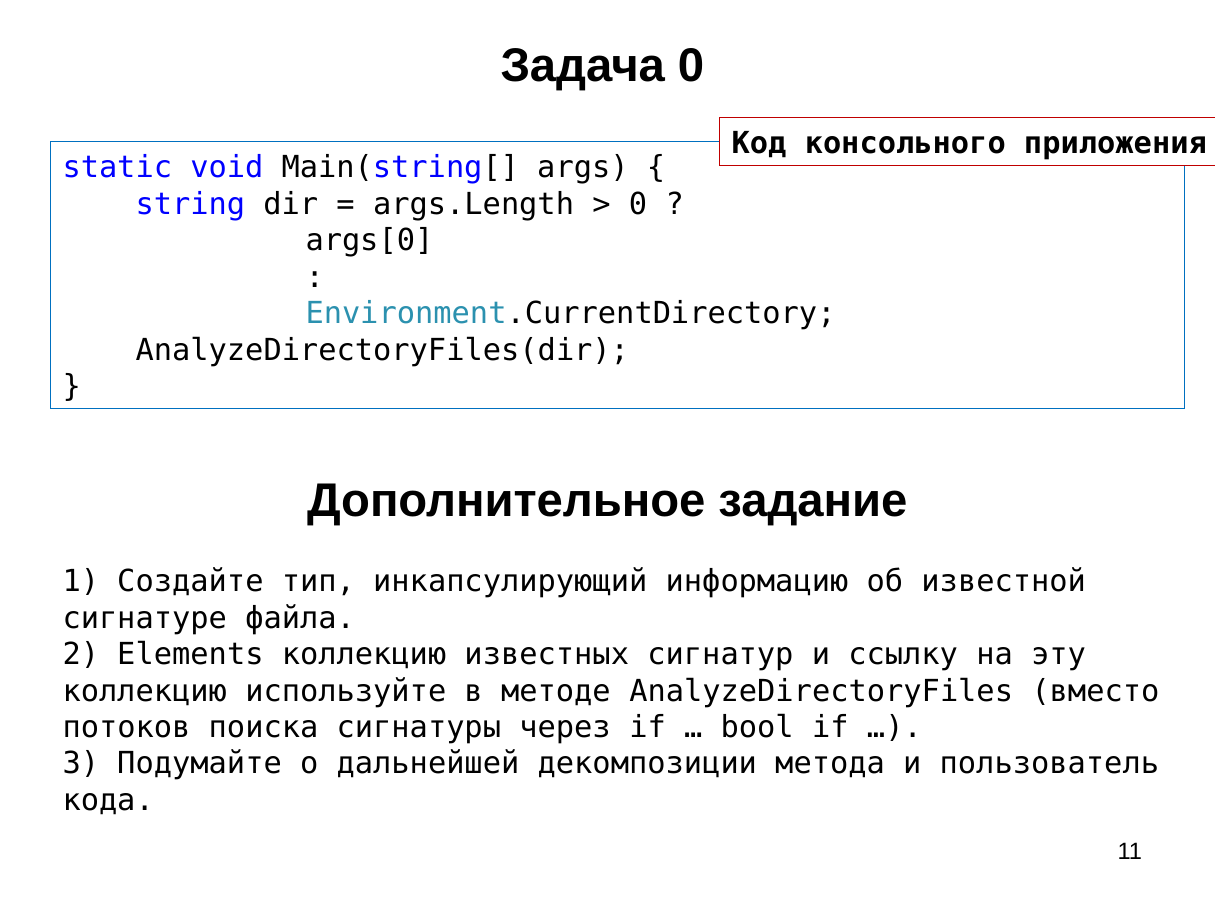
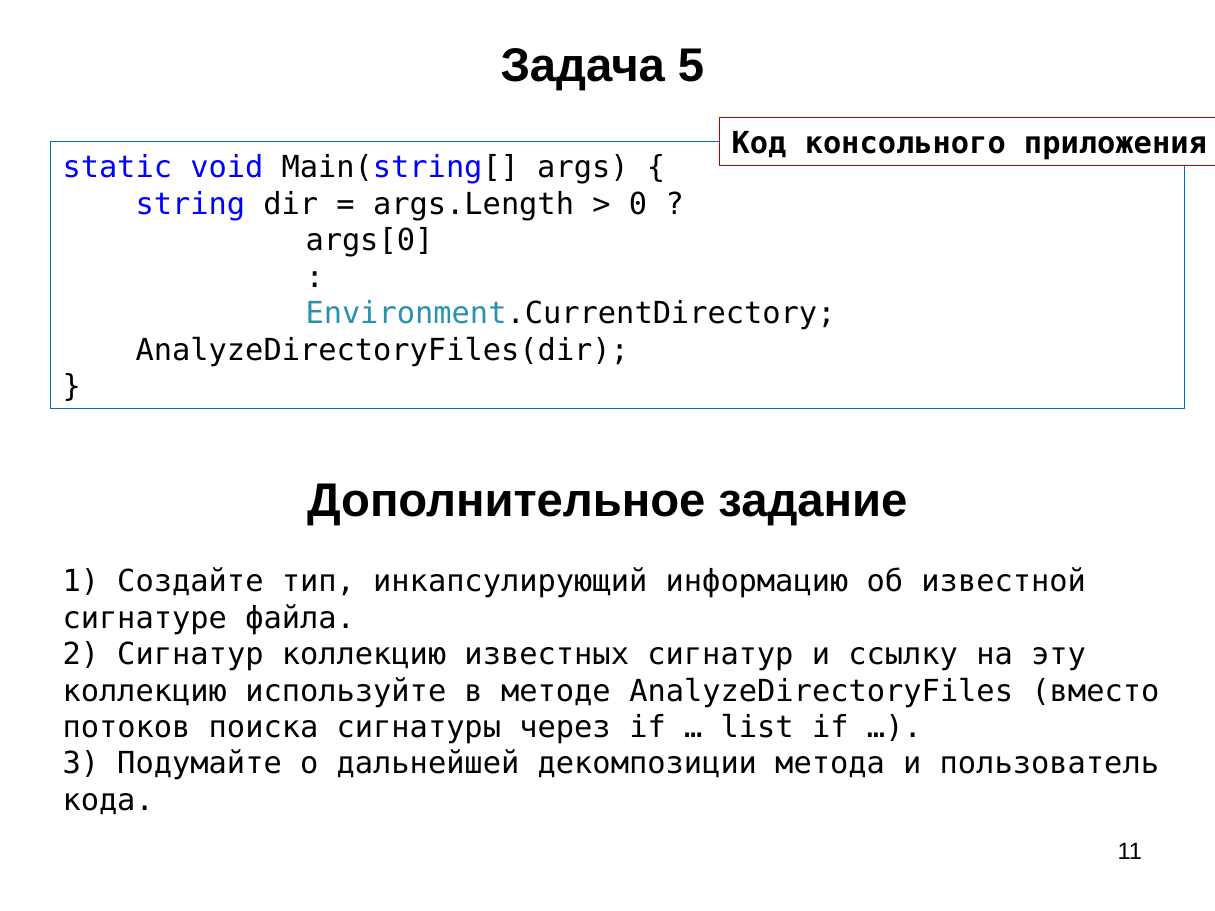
Задача 0: 0 -> 5 (691, 66)
2 Elements: Elements -> Сигнатур (190, 655)
bool: bool -> list (757, 728)
